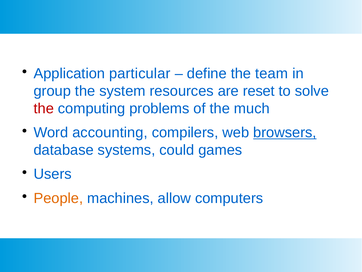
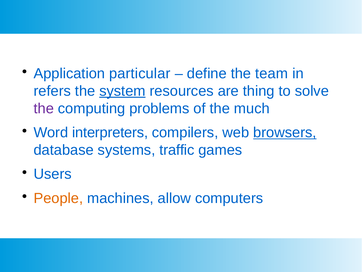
group: group -> refers (52, 91)
system underline: none -> present (122, 91)
reset: reset -> thing (259, 91)
the colour: red -> purple (44, 108)
accounting: accounting -> interpreters (110, 132)
could: could -> traffic (177, 150)
